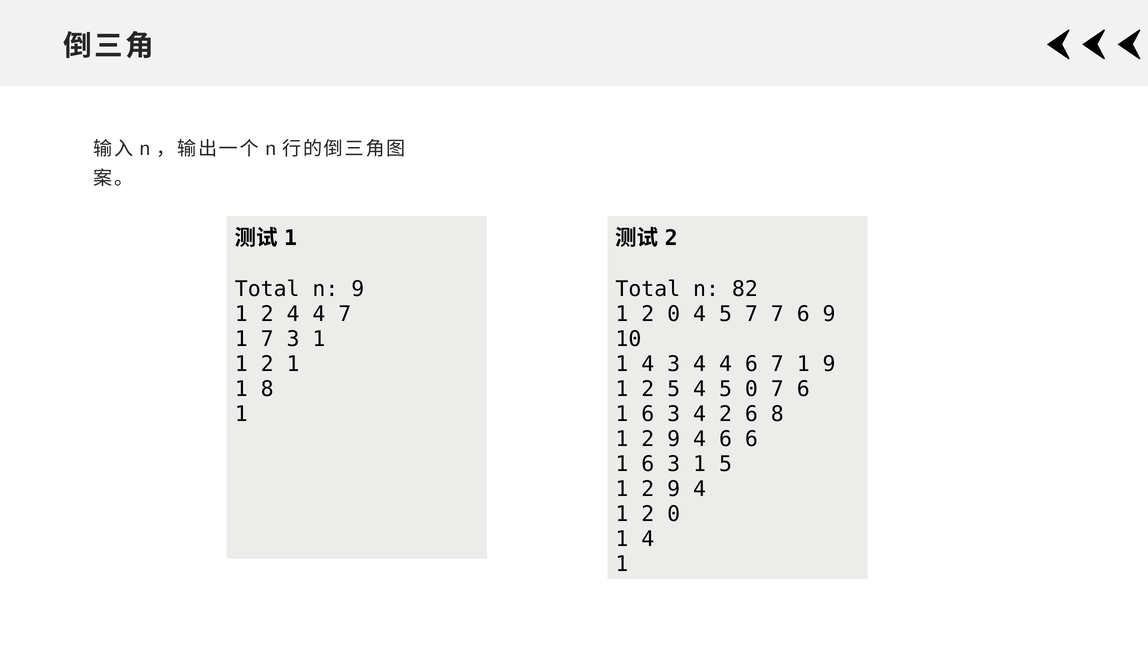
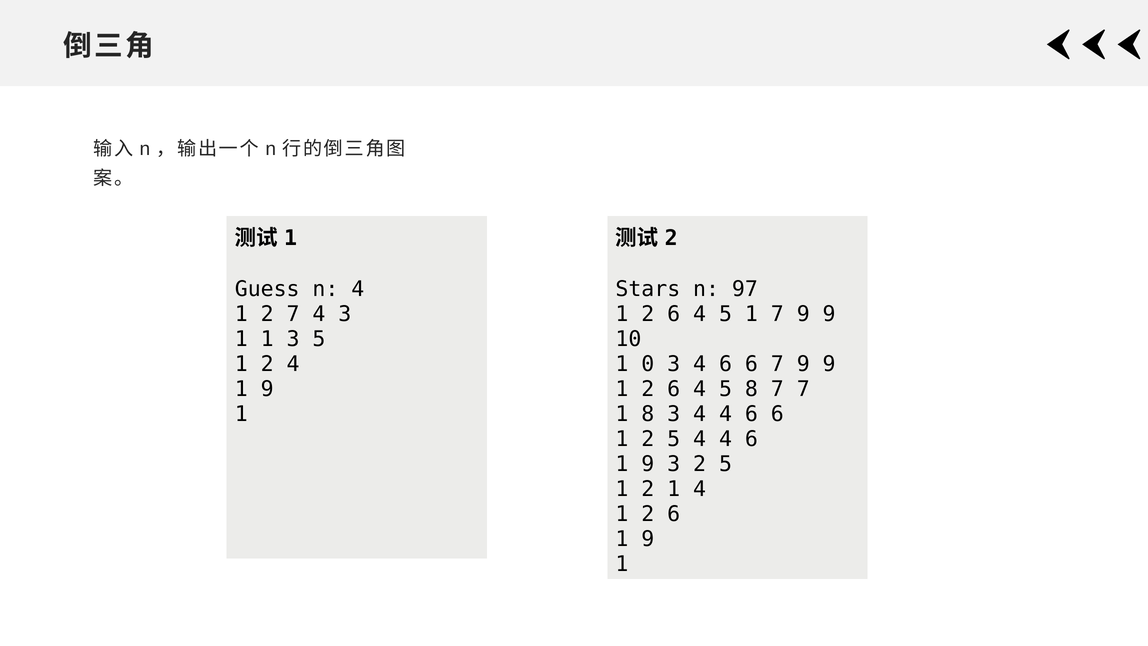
Total: Total -> Guess (267, 289)
n 9: 9 -> 4 (358, 289)
Total: Total -> Stars (648, 289)
82: 82 -> 97 (745, 289)
2 4: 4 -> 7 (293, 314)
4 7: 7 -> 3 (345, 314)
0: 0 -> 6 (674, 314)
4 5 7: 7 -> 1 (751, 314)
6: 6 -> 9 (803, 314)
1 7: 7 -> 1 (267, 339)
1: 1 -> 5 (319, 339)
2 1: 1 -> 4 (293, 364)
4: 4 -> 0 (648, 364)
3 4 4: 4 -> 6 (725, 364)
6 7 1: 1 -> 9 (803, 364)
8: 8 -> 9 (267, 389)
5: 5 -> 6 (674, 389)
5 0: 0 -> 8 (751, 389)
6: 6 -> 7 (803, 389)
6: 6 -> 8 (648, 414)
3 4 2: 2 -> 4 (725, 414)
8: 8 -> 6 (777, 414)
9: 9 -> 5 (674, 439)
6: 6 -> 4 (725, 439)
6: 6 -> 9 (648, 464)
1: 1 -> 2 (700, 464)
9: 9 -> 1 (674, 489)
0: 0 -> 6 (674, 514)
4: 4 -> 9 (648, 539)
